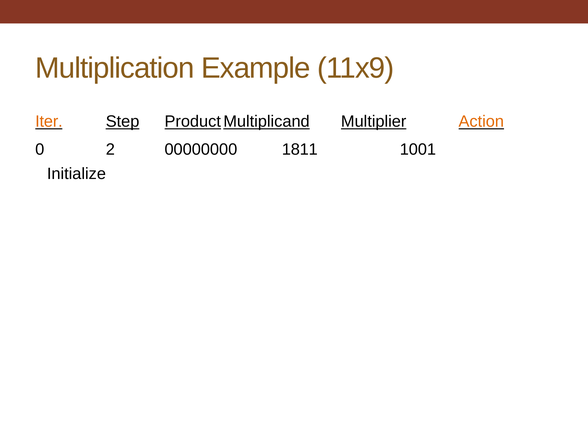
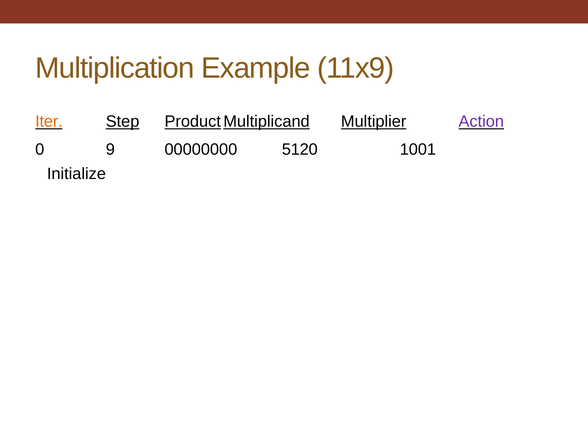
Action colour: orange -> purple (481, 122)
2: 2 -> 9 (110, 149)
1811: 1811 -> 5120 (300, 149)
